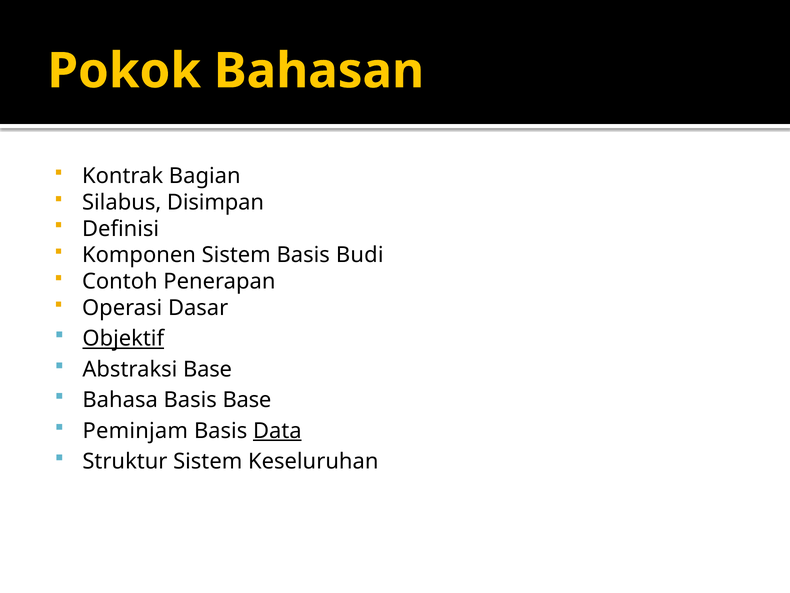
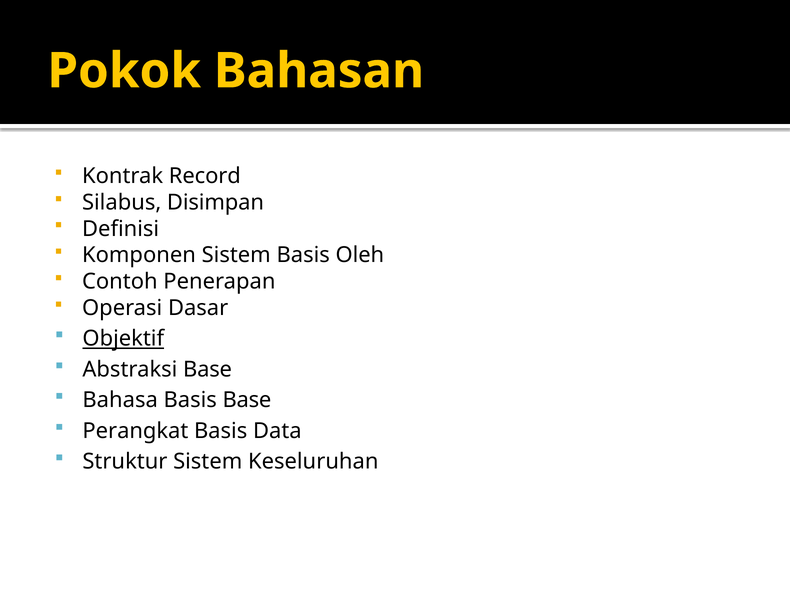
Bagian: Bagian -> Record (205, 176)
Budi: Budi -> Oleh (360, 255)
Peminjam: Peminjam -> Perangkat (135, 431)
Data underline: present -> none (277, 431)
